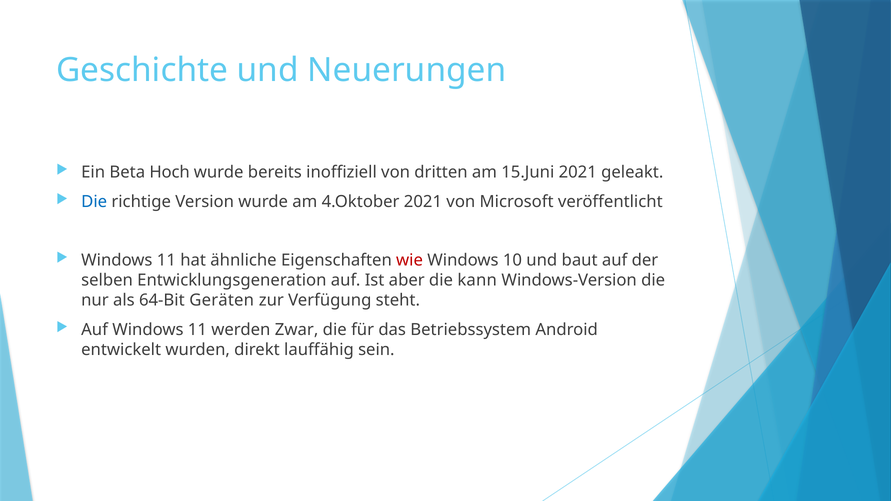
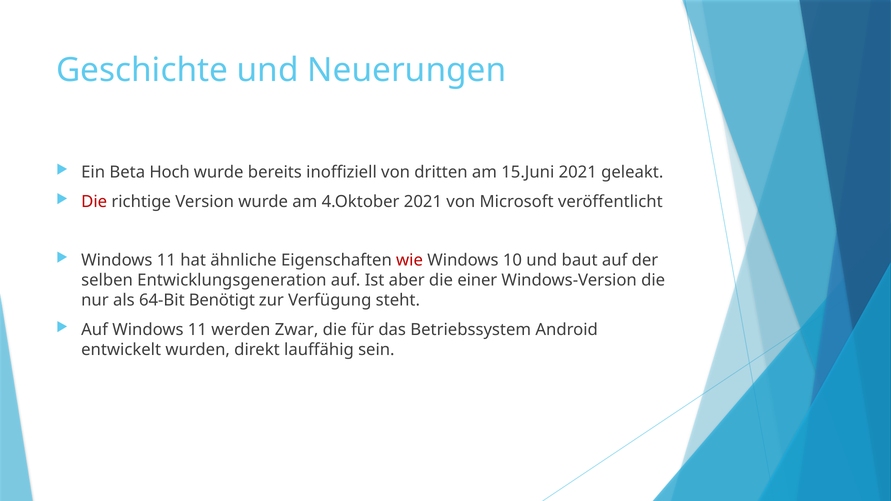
Die colour: blue -> red (94, 202)
kann: kann -> einer (477, 280)
Geräten: Geräten -> Benötigt (222, 301)
